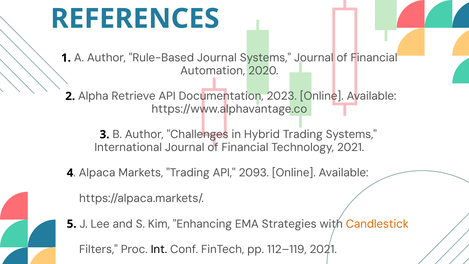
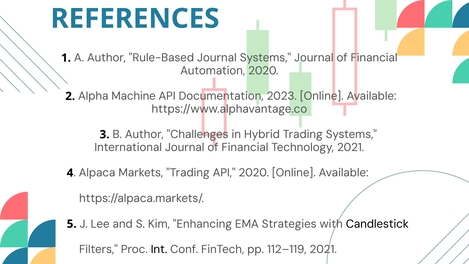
Retrieve: Retrieve -> Machine (134, 96)
API 2093: 2093 -> 2020 (254, 173)
Candlestick colour: orange -> black (377, 224)
